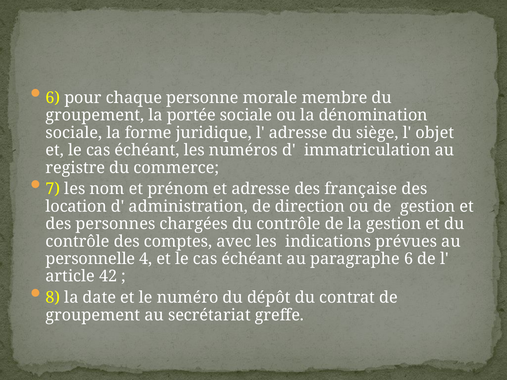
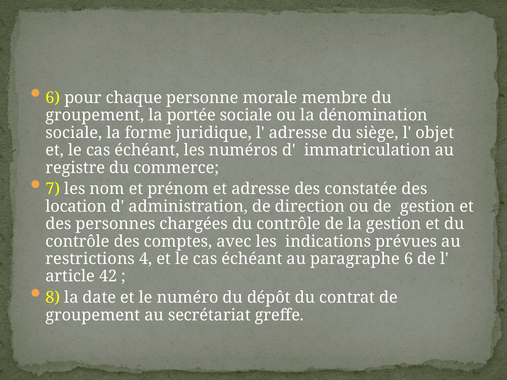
française: française -> constatée (361, 189)
personnelle: personnelle -> restrictions (90, 259)
